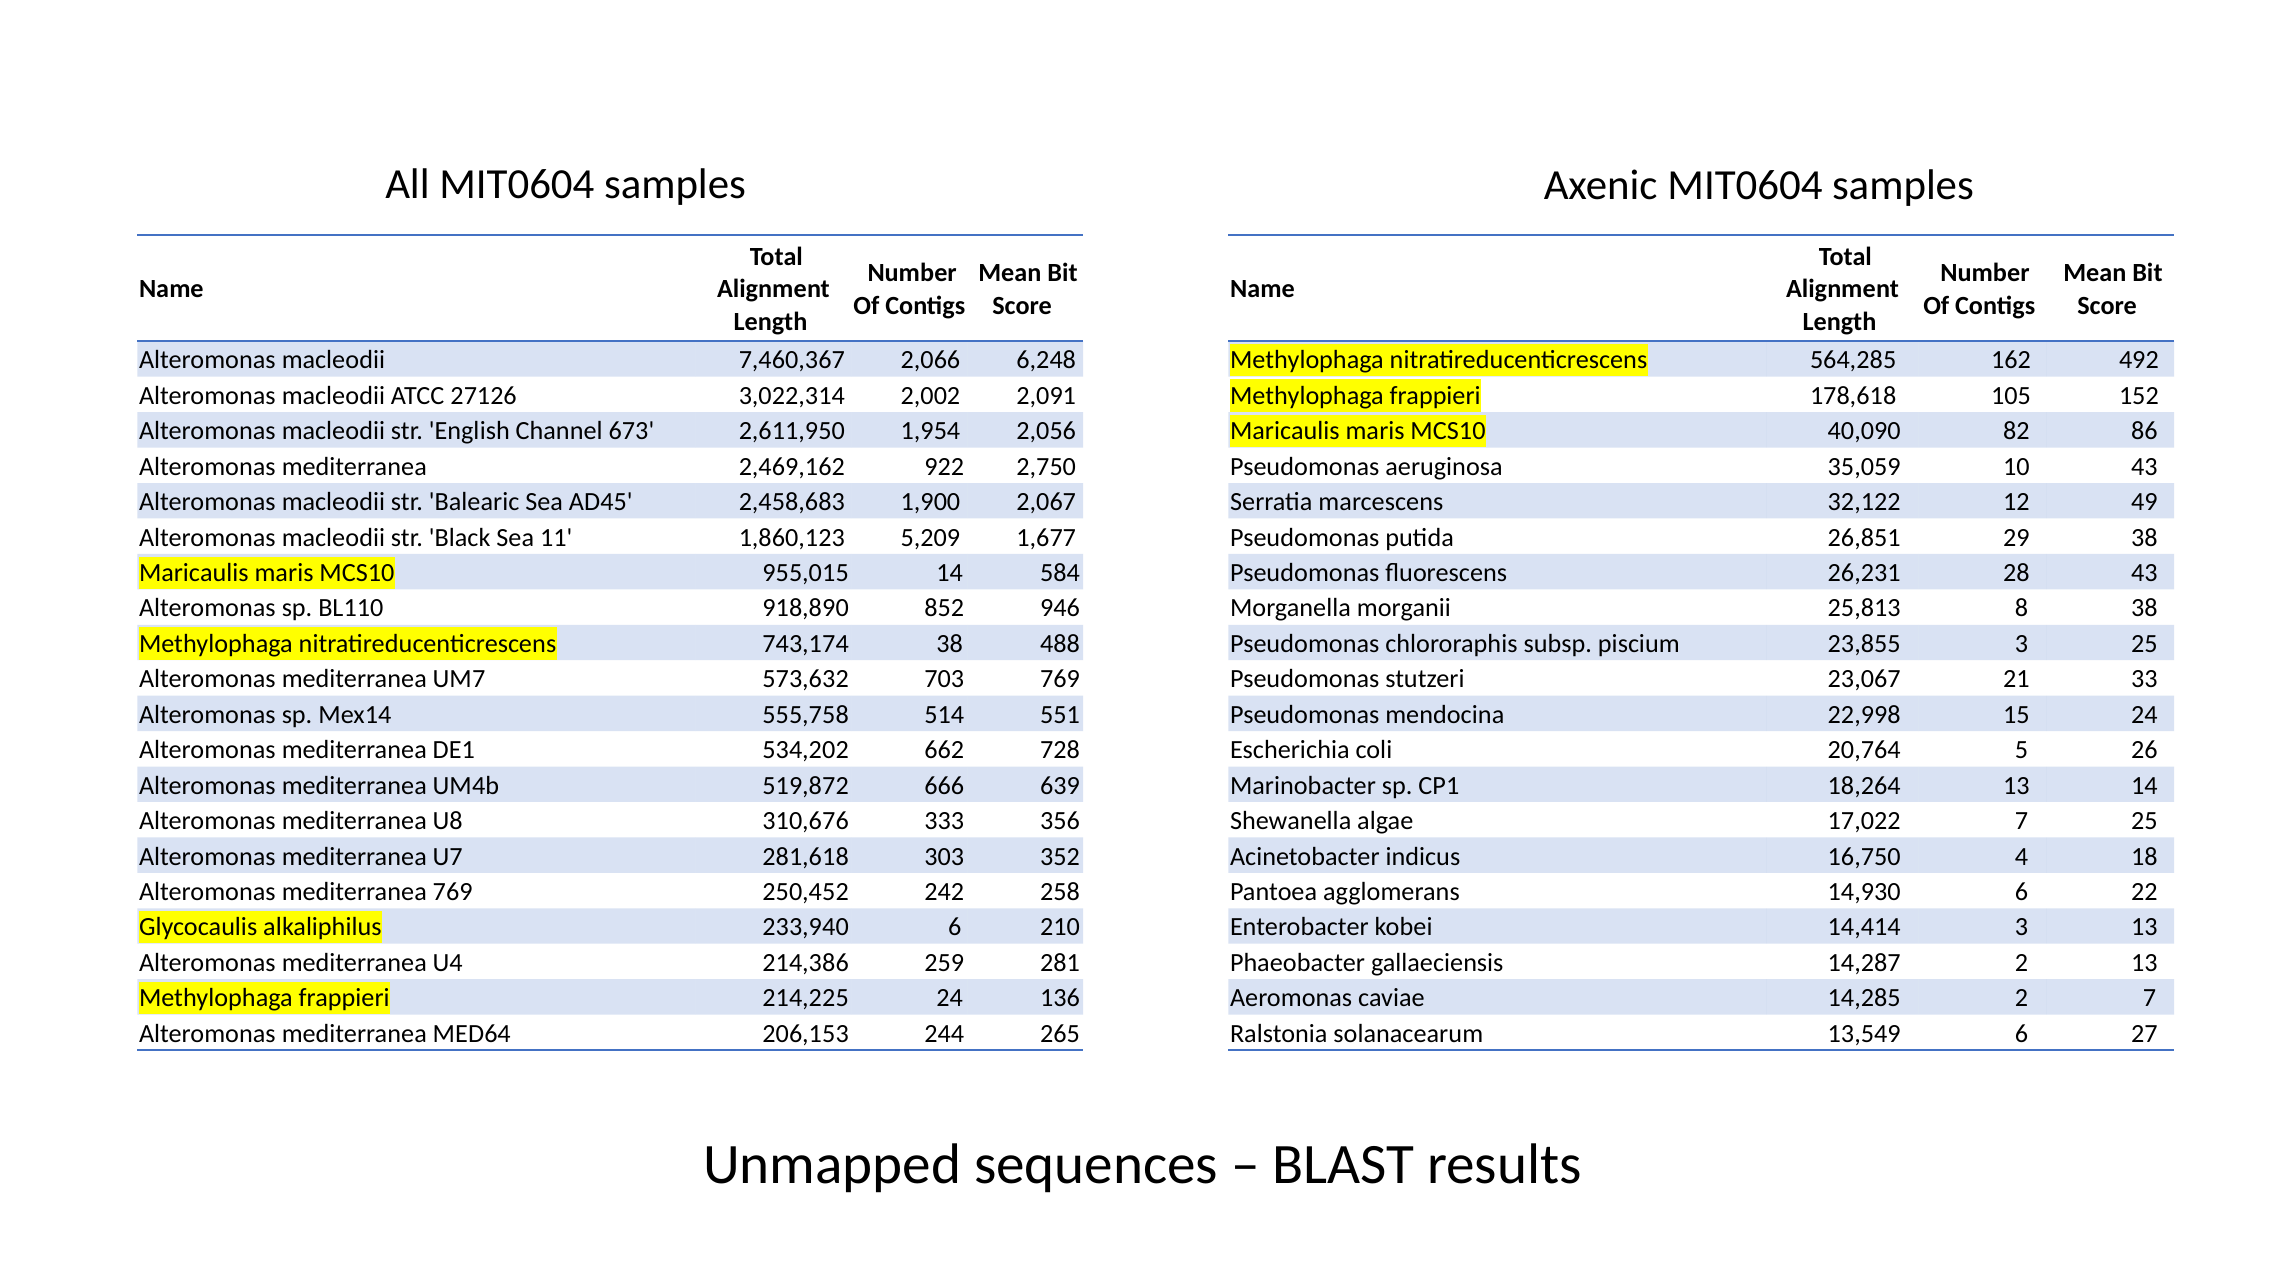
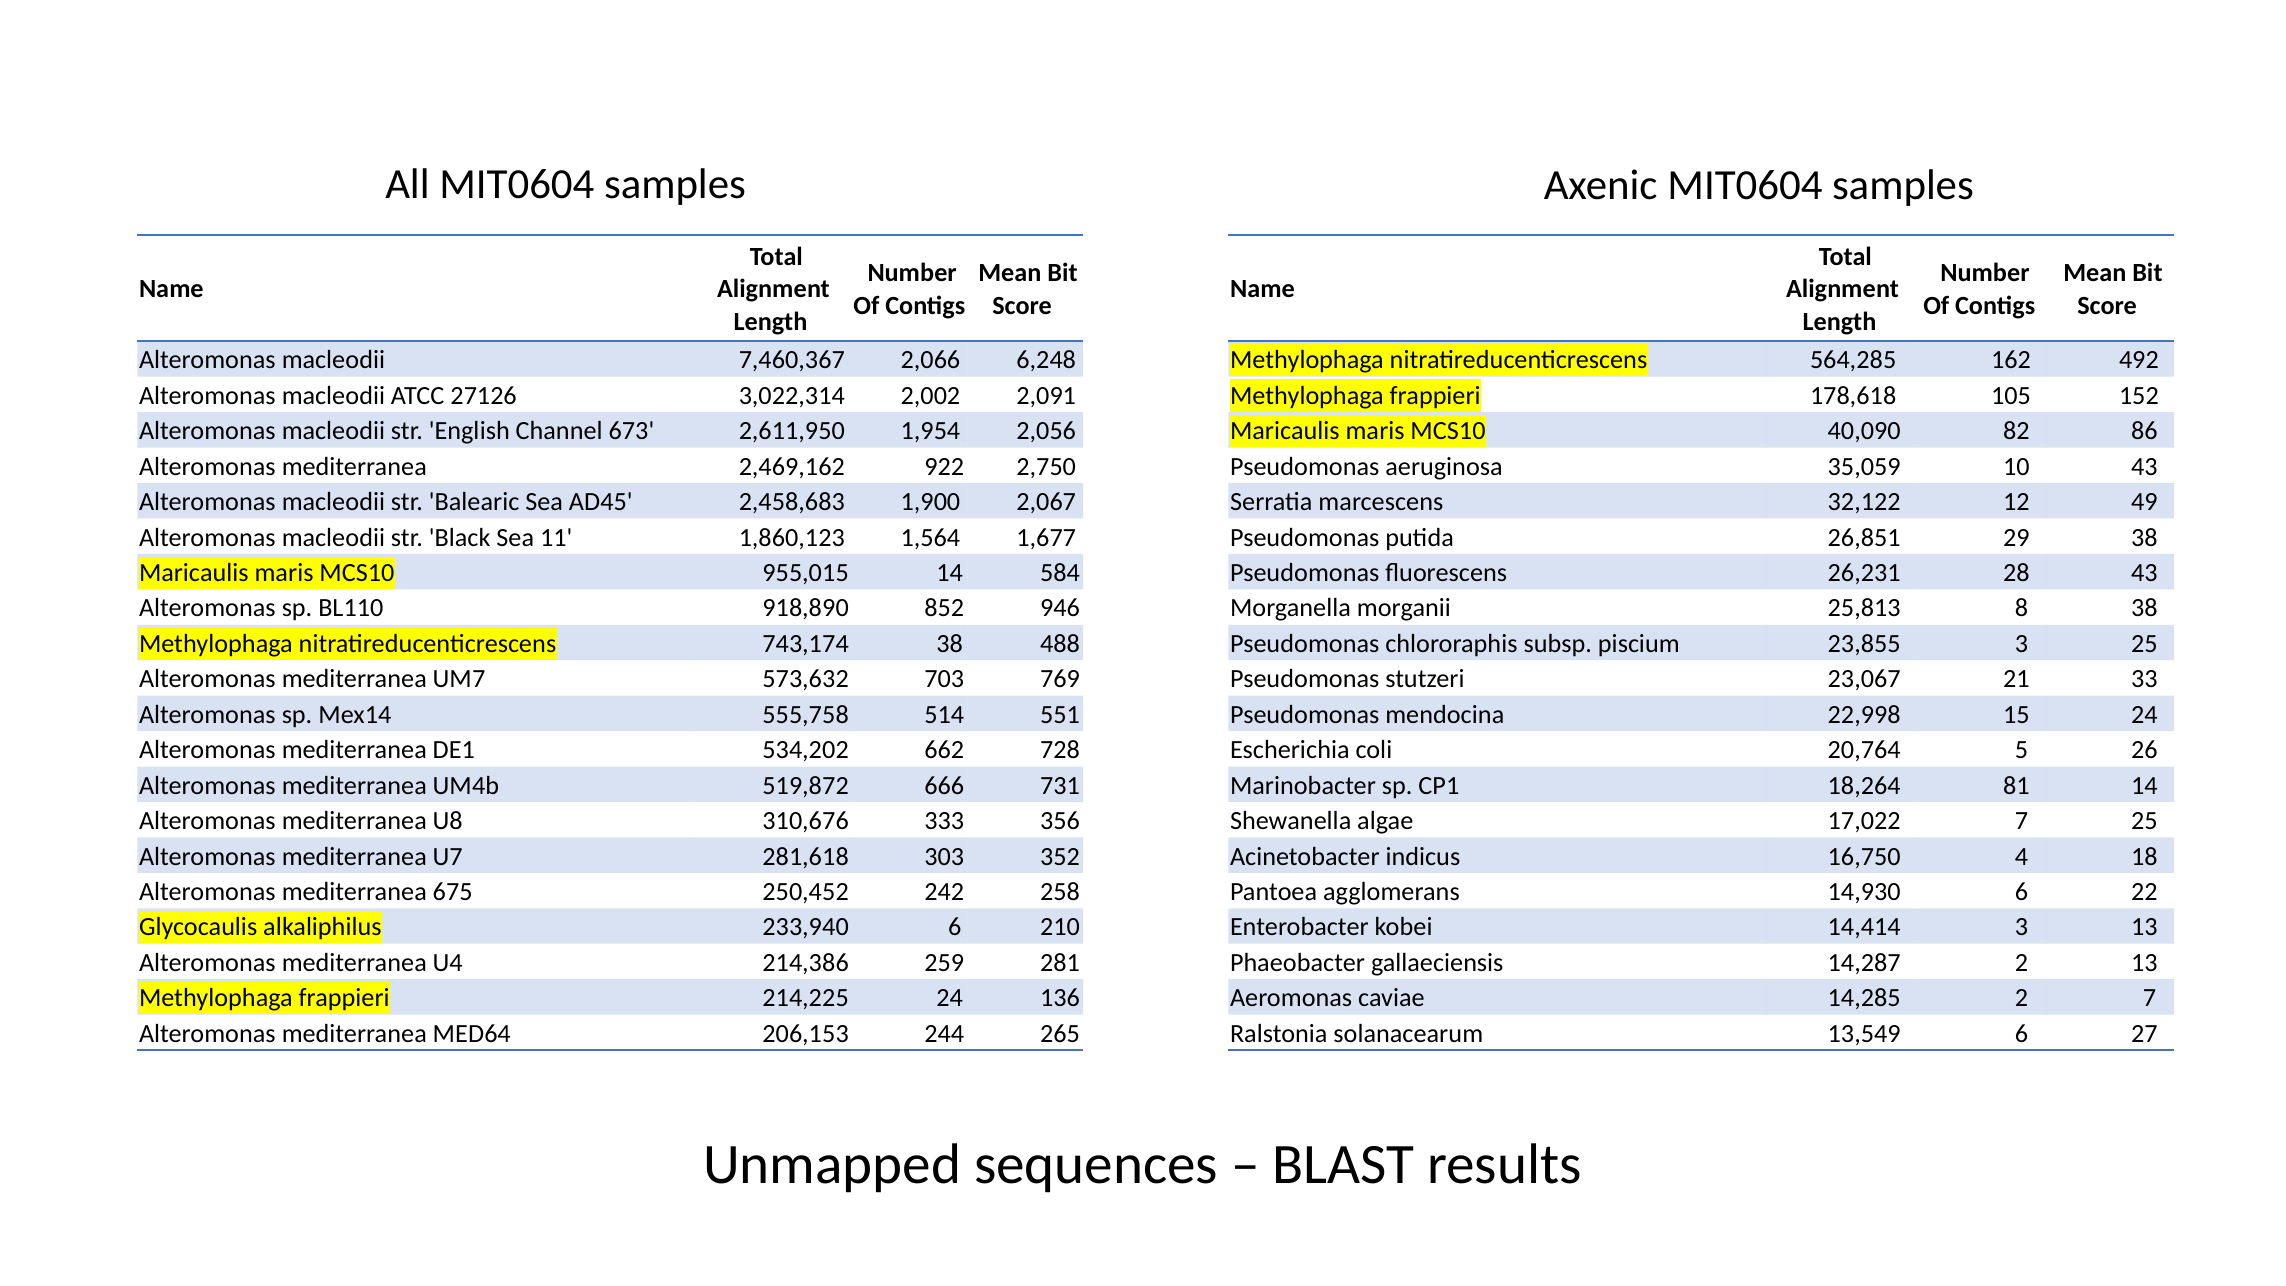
5,209: 5,209 -> 1,564 (930, 537)
639: 639 -> 731 (1060, 785)
18,264 13: 13 -> 81 (2016, 785)
mediterranea 769: 769 -> 675 (453, 892)
